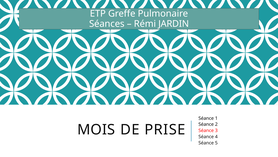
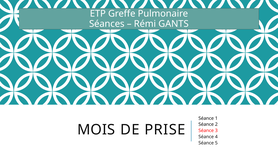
JARDIN: JARDIN -> GANTS (174, 24)
